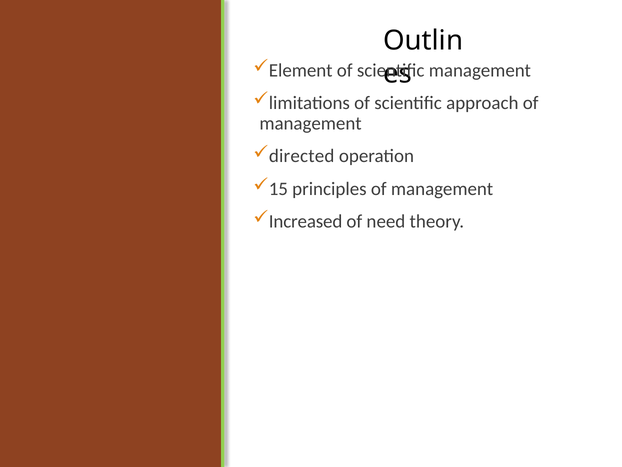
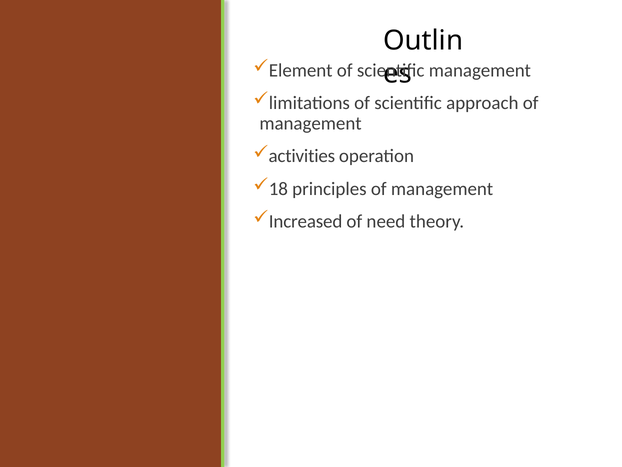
directed: directed -> activities (302, 156)
15: 15 -> 18 (278, 189)
